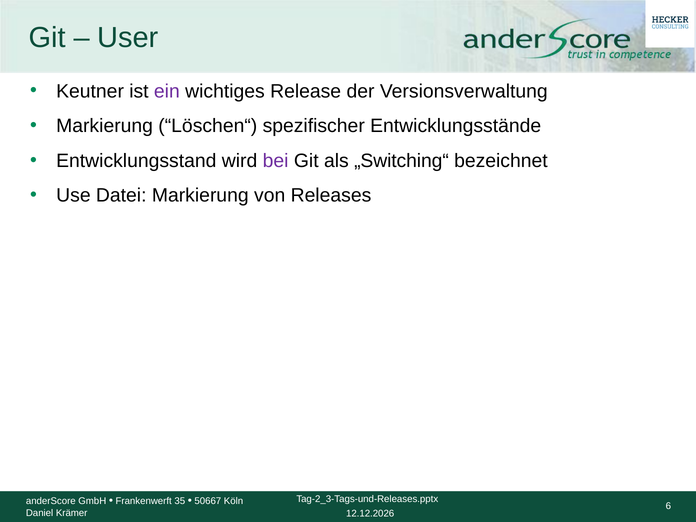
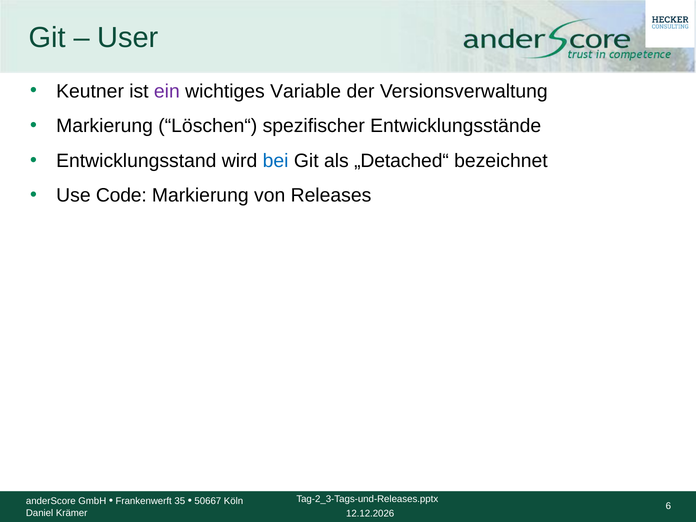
Release: Release -> Variable (306, 91)
bei colour: purple -> blue (276, 161)
„Switching“: „Switching“ -> „Detached“ (401, 161)
Datei: Datei -> Code (121, 196)
